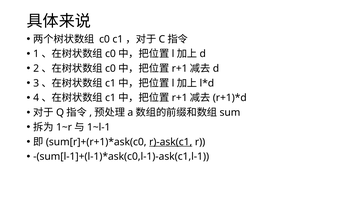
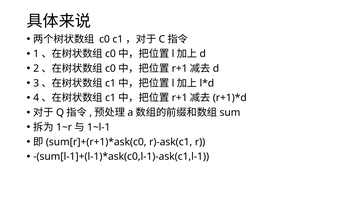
r)-ask(c1 underline: present -> none (171, 142)
